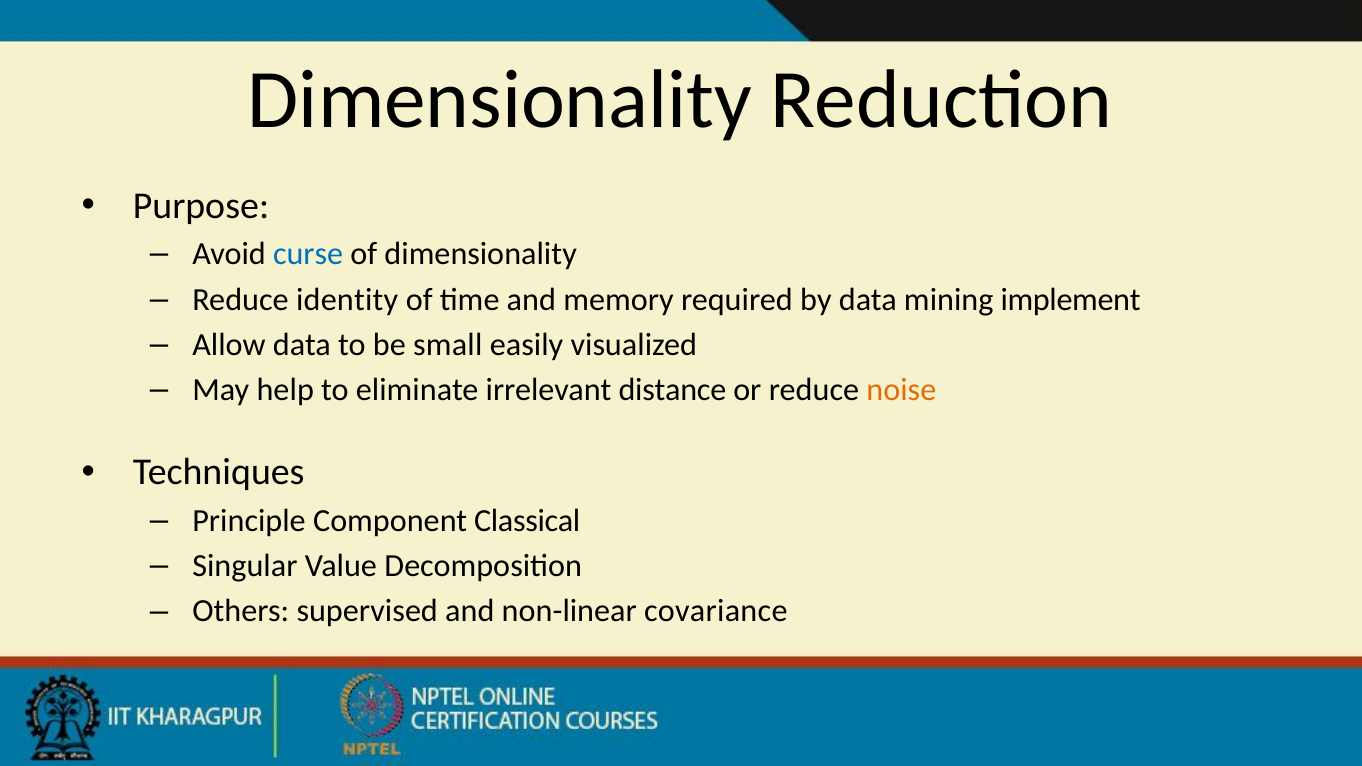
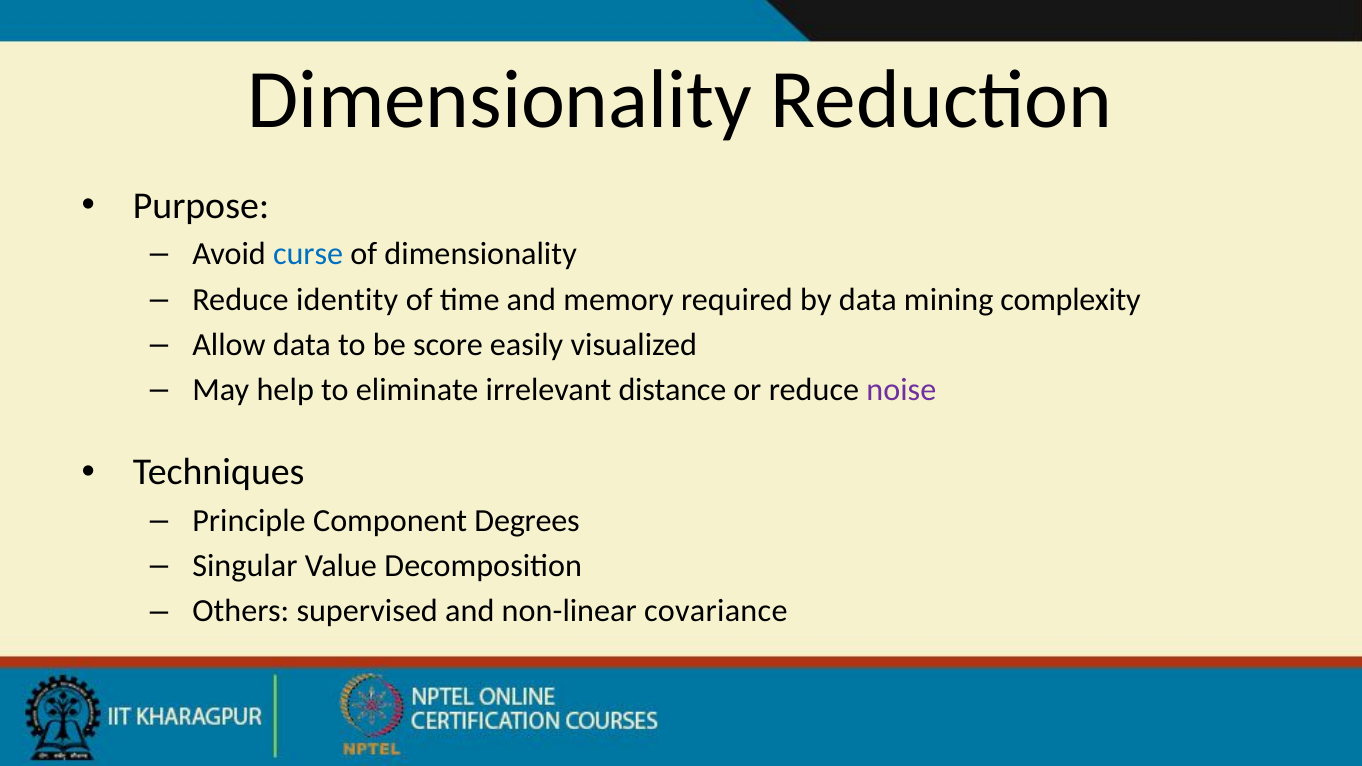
implement: implement -> complexity (1071, 300)
small: small -> score (448, 345)
noise colour: orange -> purple (901, 390)
Classical: Classical -> Degrees (527, 521)
